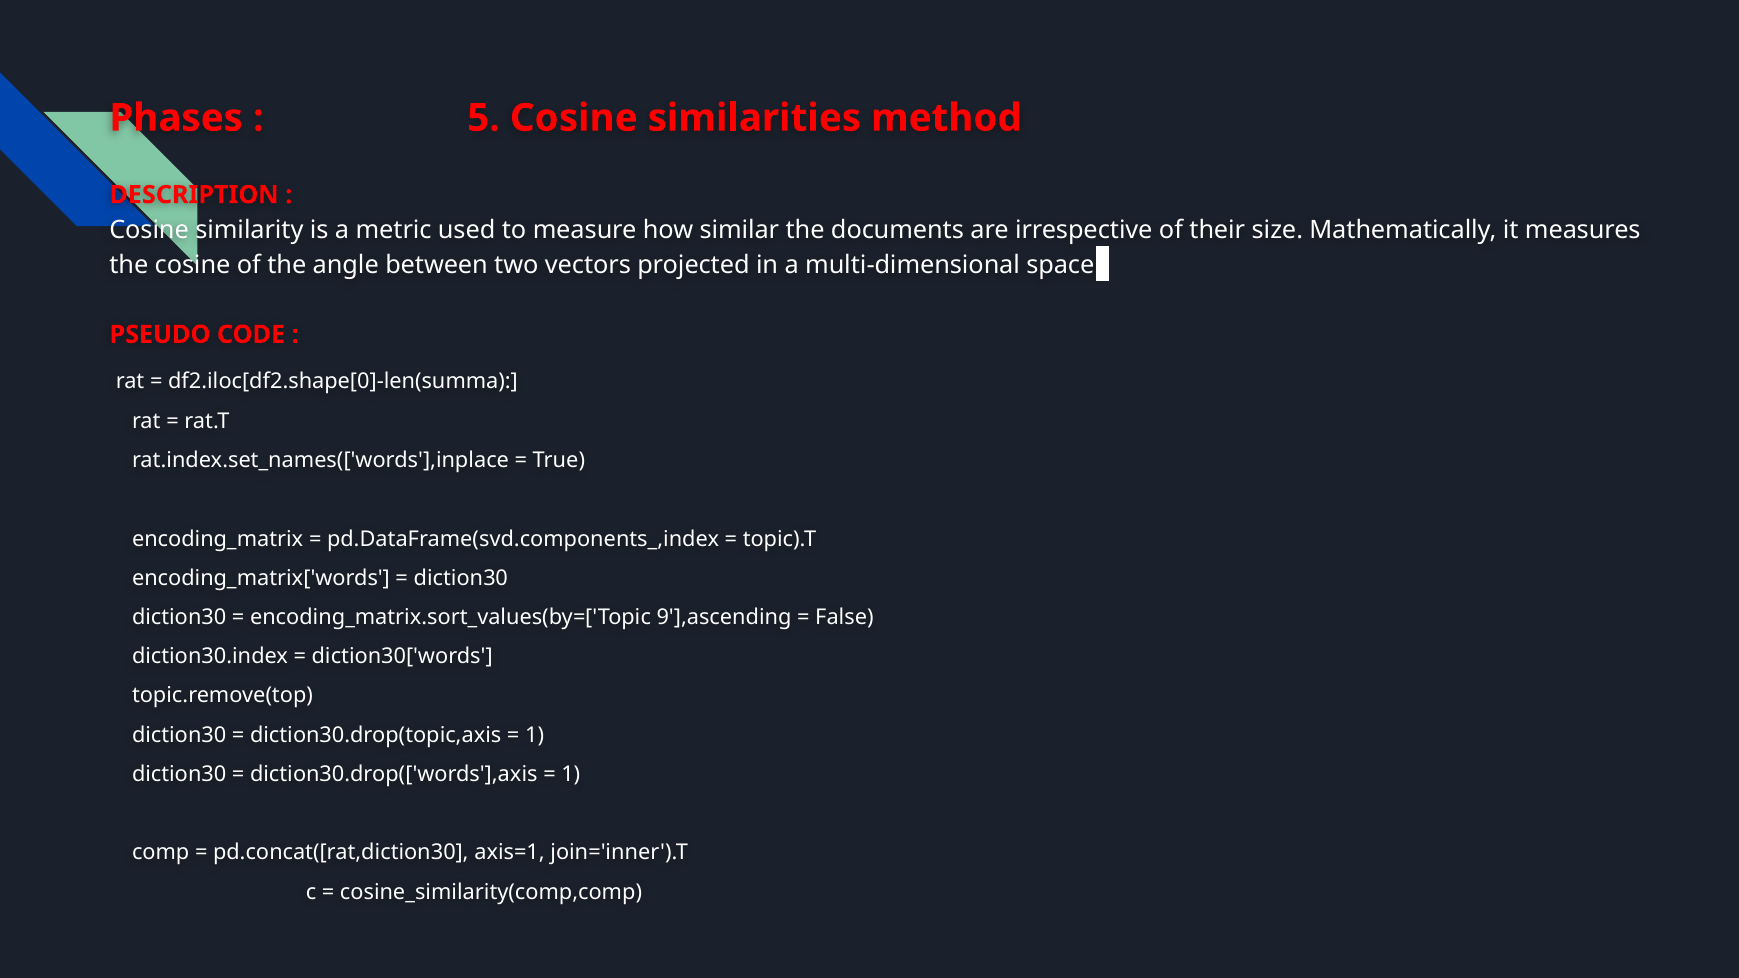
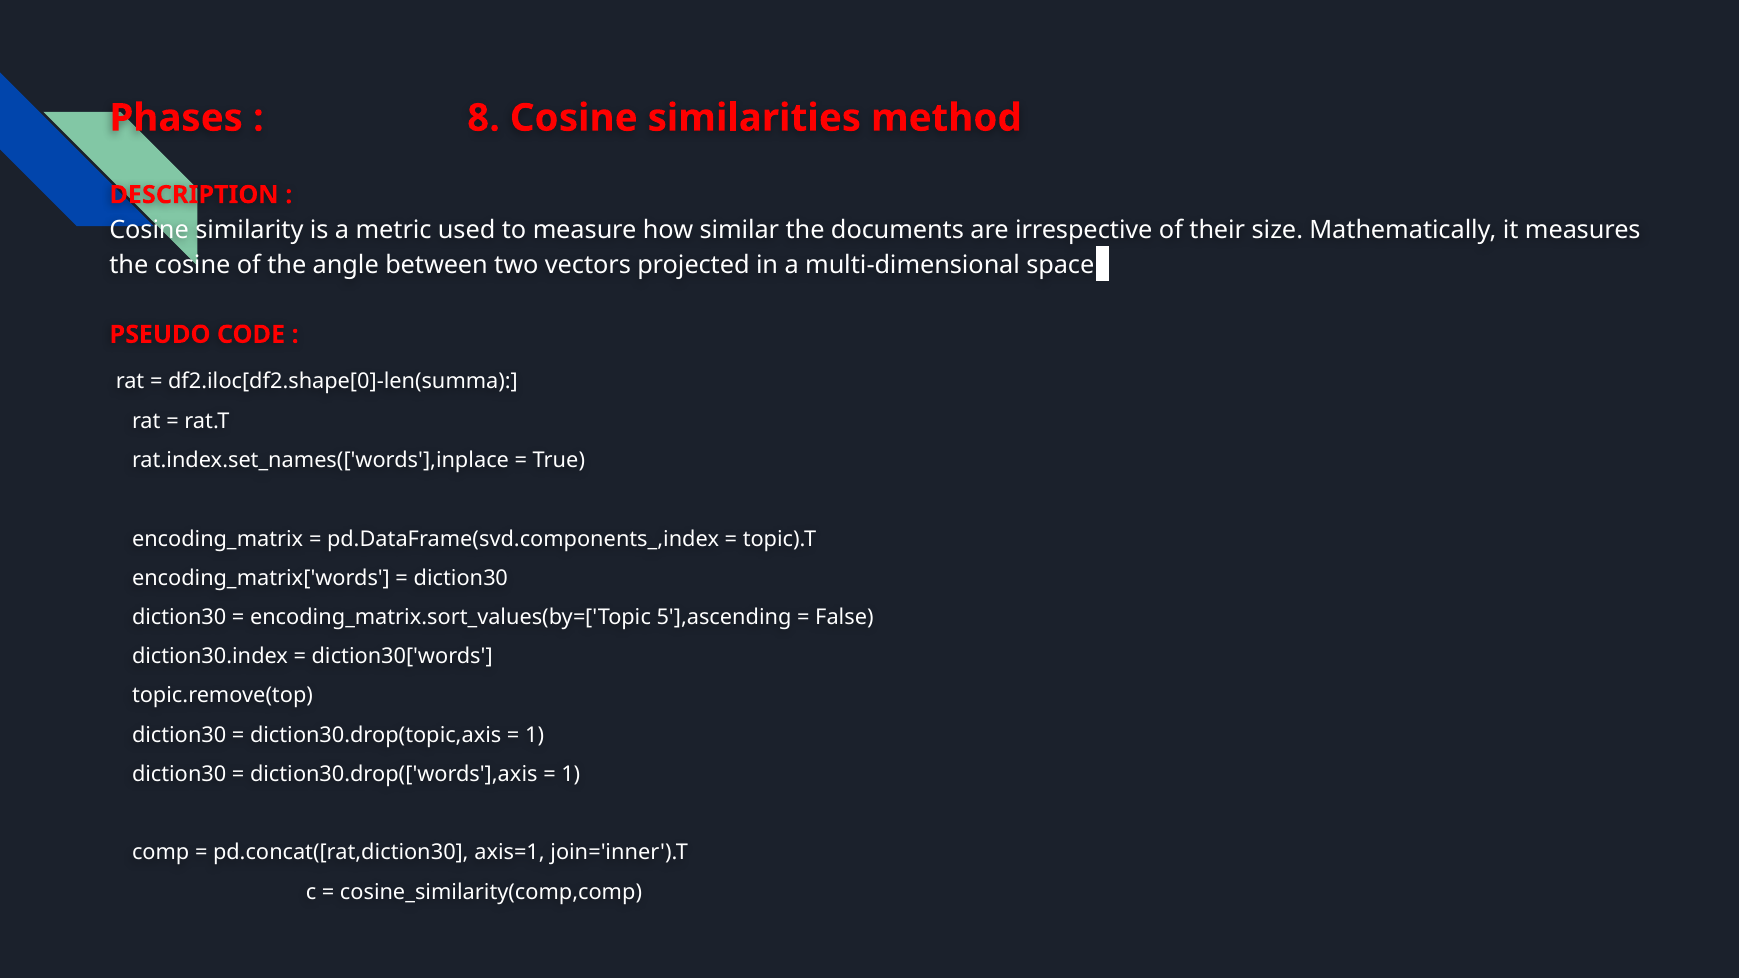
5: 5 -> 8 (484, 118)
9'],ascending: 9'],ascending -> 5'],ascending (724, 617)
